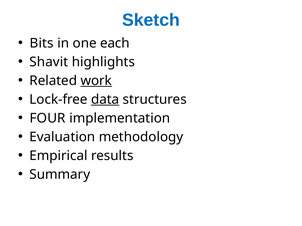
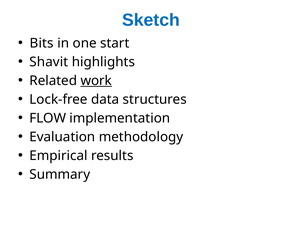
each: each -> start (115, 43)
data underline: present -> none (105, 100)
FOUR: FOUR -> FLOW (48, 118)
